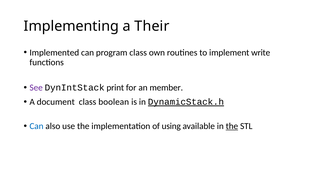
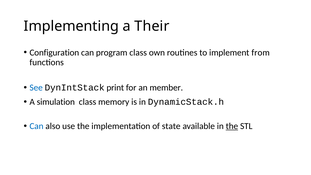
Implemented: Implemented -> Configuration (54, 53)
write: write -> from (261, 53)
See colour: purple -> blue (36, 88)
document: document -> simulation (56, 102)
boolean: boolean -> memory (114, 102)
DynamicStack.h underline: present -> none (186, 102)
using: using -> state (171, 126)
